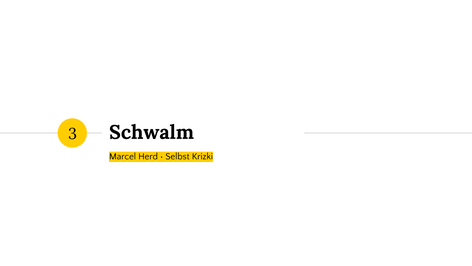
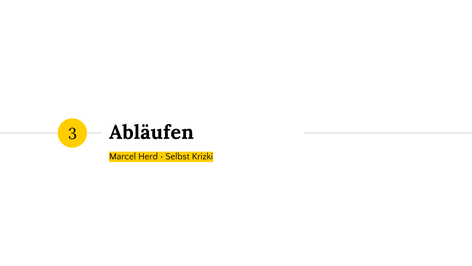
Schwalm: Schwalm -> Abläufen (151, 132)
